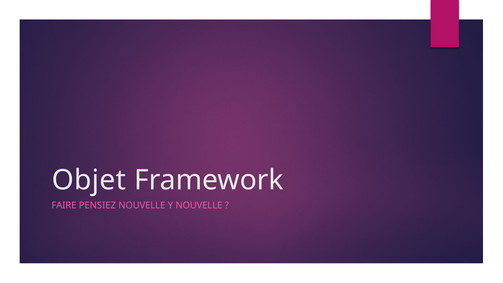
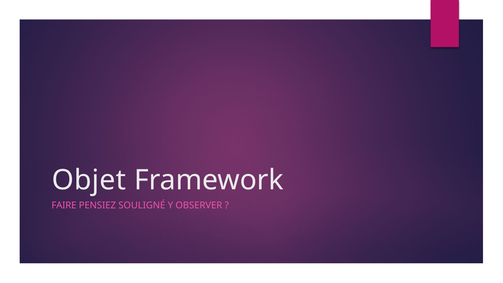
PENSIEZ NOUVELLE: NOUVELLE -> SOULIGNÉ (142, 205)
Y NOUVELLE: NOUVELLE -> OBSERVER (199, 205)
